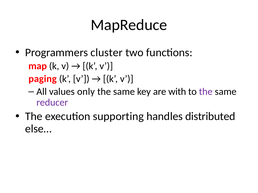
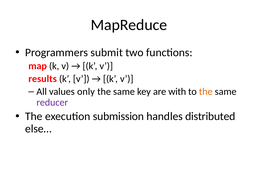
cluster: cluster -> submit (107, 53)
paging: paging -> results (43, 79)
the colour: purple -> orange (206, 92)
supporting: supporting -> submission (118, 117)
